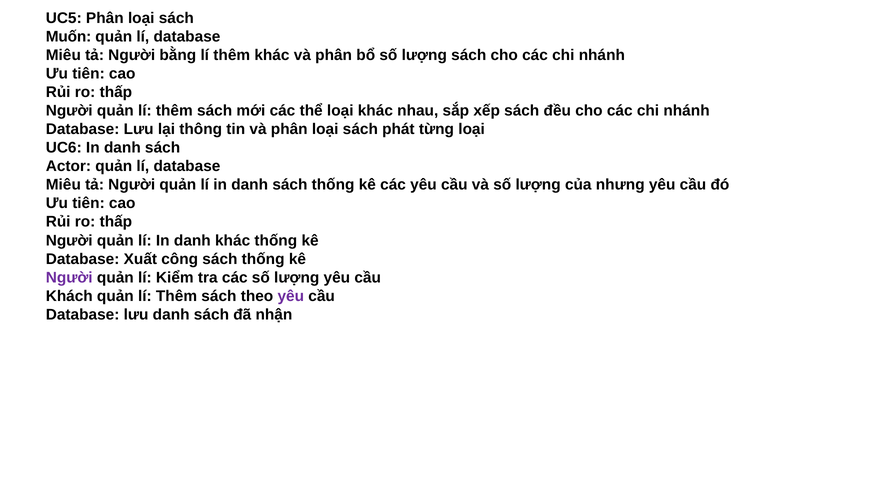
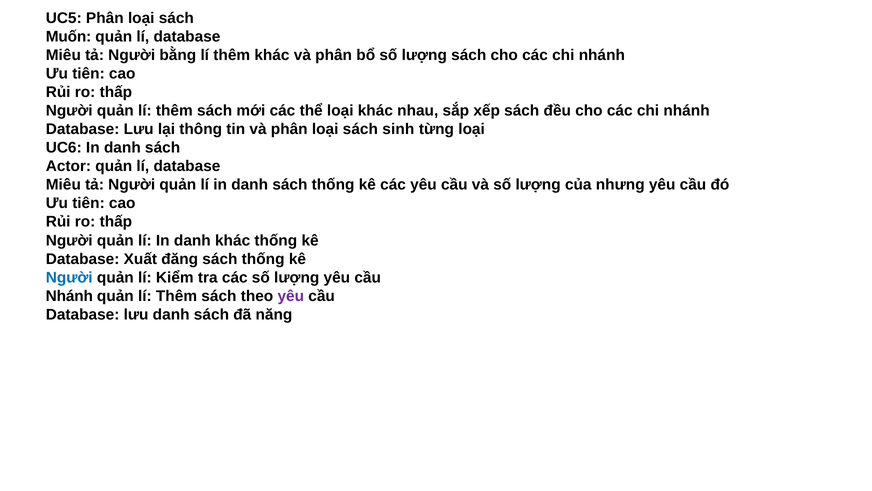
phát: phát -> sinh (398, 129)
công: công -> đăng (180, 259)
Người colour: purple -> blue (69, 277)
Khách: Khách -> Nhánh (69, 296)
nhận: nhận -> năng (274, 314)
